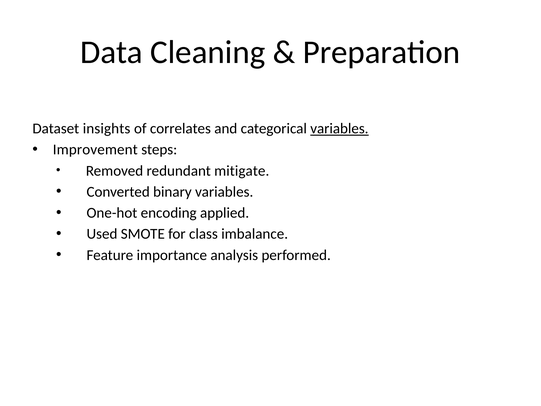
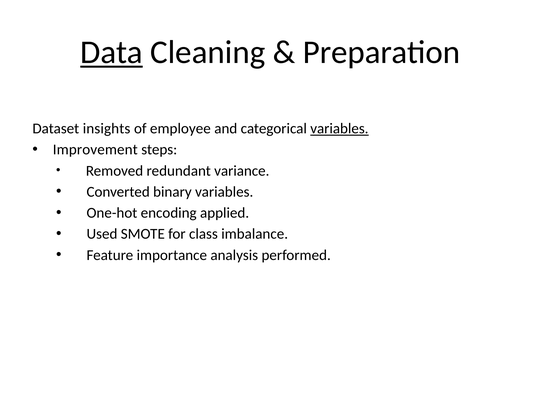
Data underline: none -> present (111, 52)
correlates: correlates -> employee (180, 129)
mitigate: mitigate -> variance (242, 171)
